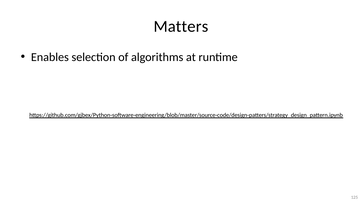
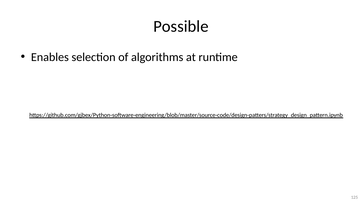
Matters: Matters -> Possible (181, 26)
